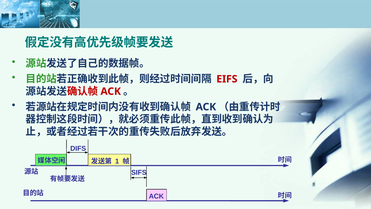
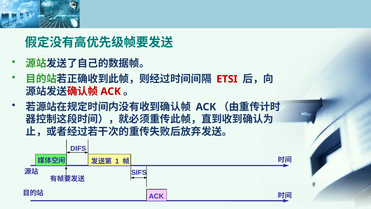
EIFS: EIFS -> ETSI (227, 79)
